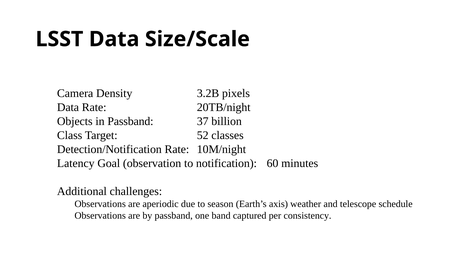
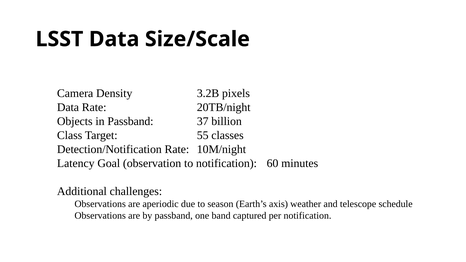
52: 52 -> 55 (203, 135)
per consistency: consistency -> notification (307, 216)
